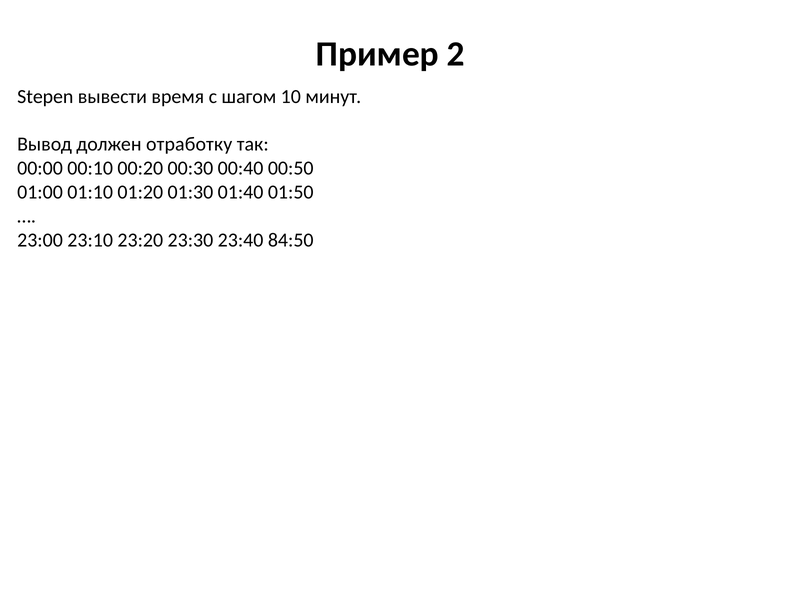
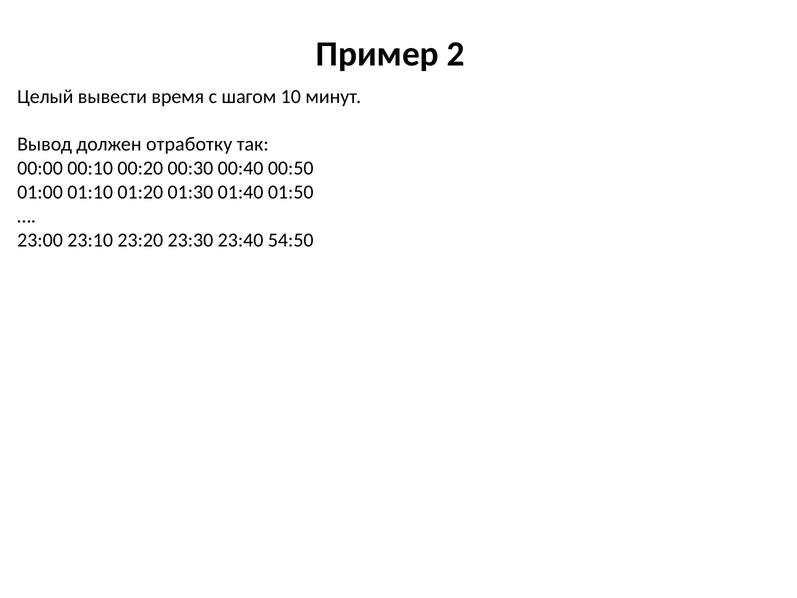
Stepen: Stepen -> Целый (45, 96)
84:50: 84:50 -> 54:50 (291, 240)
